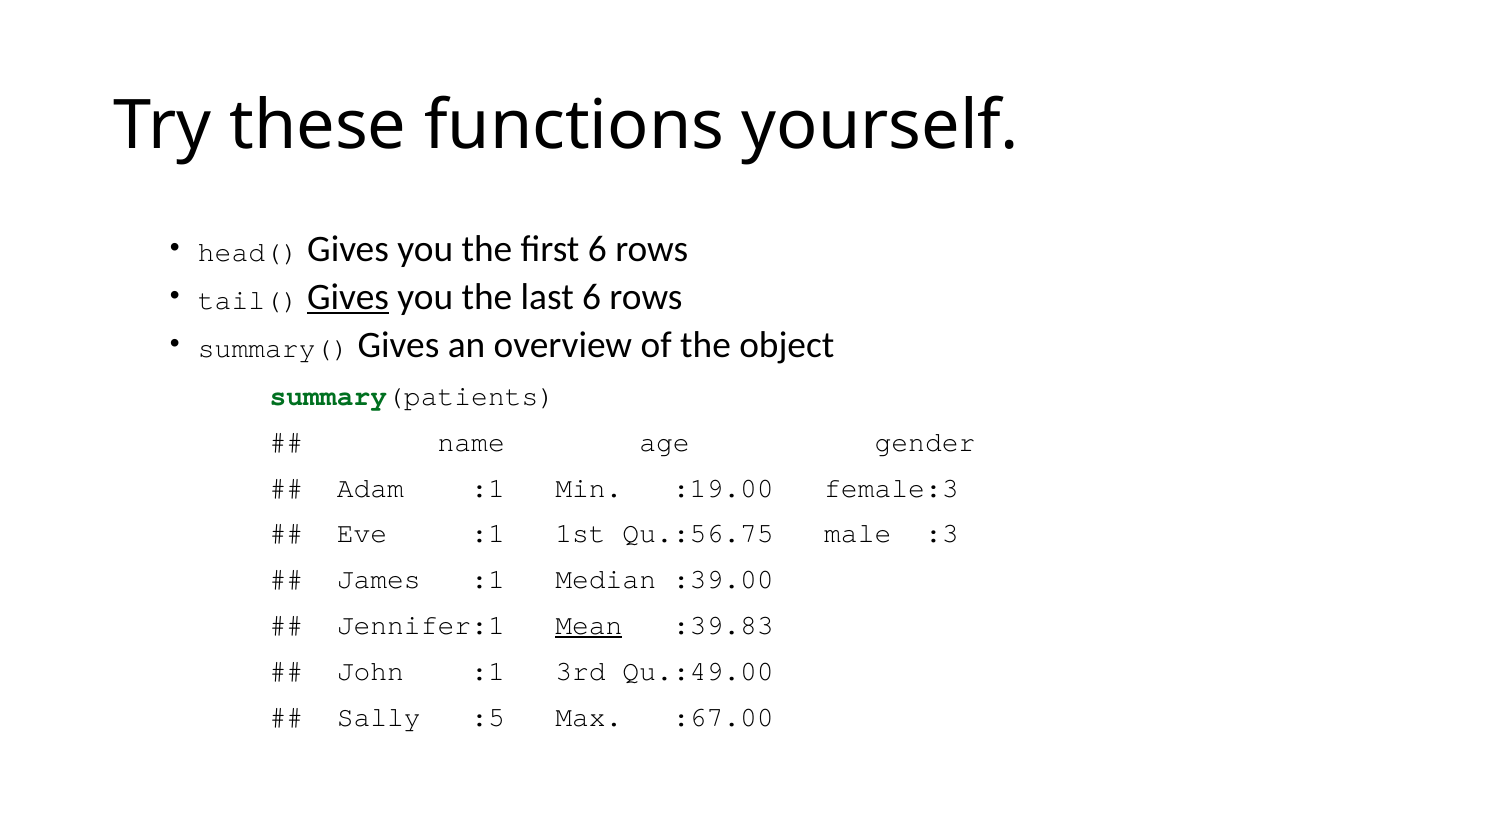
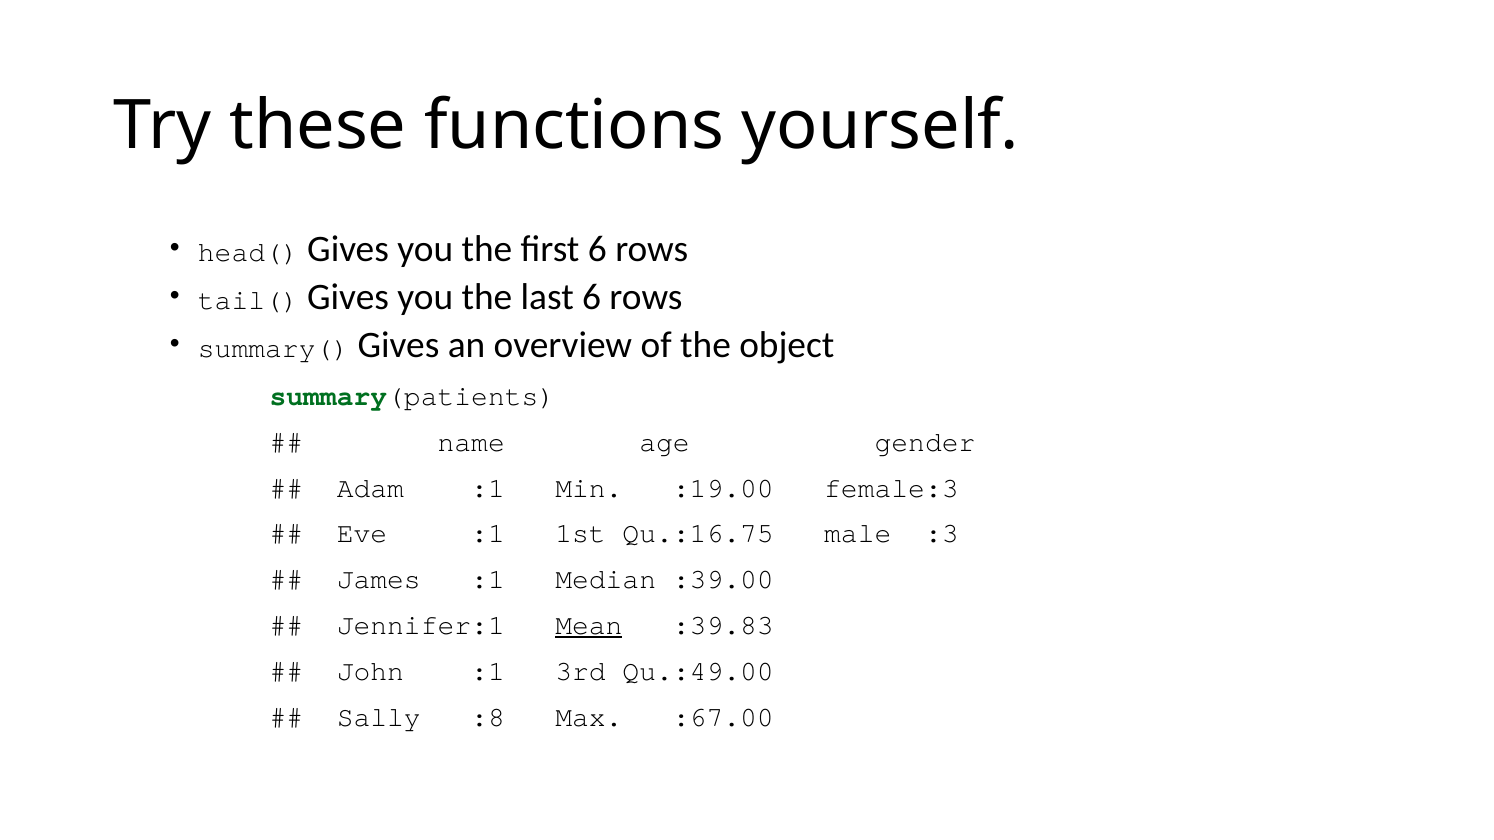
Gives underline: present -> none (348, 297)
Qu.:56.75: Qu.:56.75 -> Qu.:16.75 (698, 534)
:5: :5 -> :8 (488, 717)
